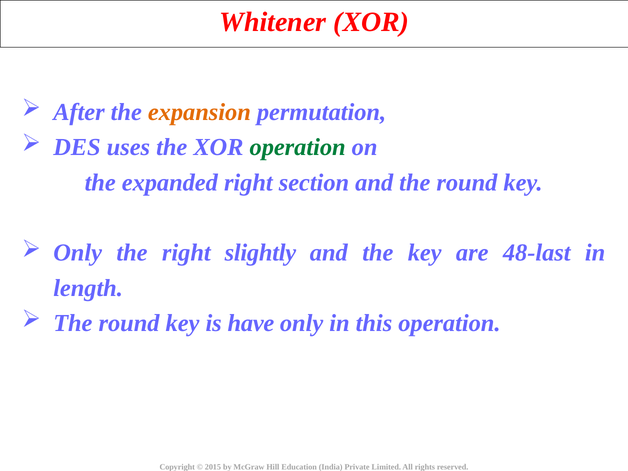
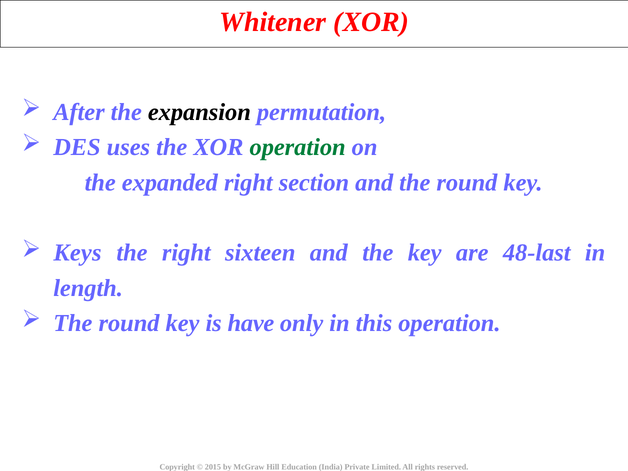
expansion colour: orange -> black (199, 112)
Only: Only -> Keys (77, 253)
slightly: slightly -> sixteen (260, 253)
